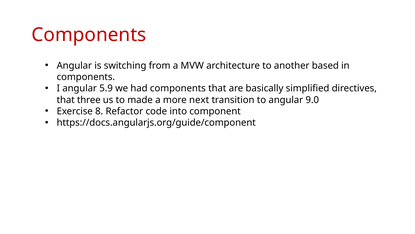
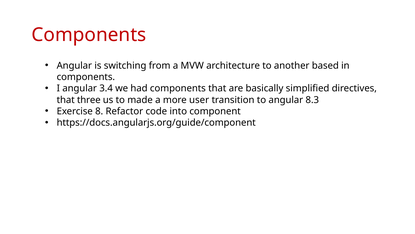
5.9: 5.9 -> 3.4 (106, 88)
next: next -> user (199, 100)
9.0: 9.0 -> 8.3 (312, 100)
